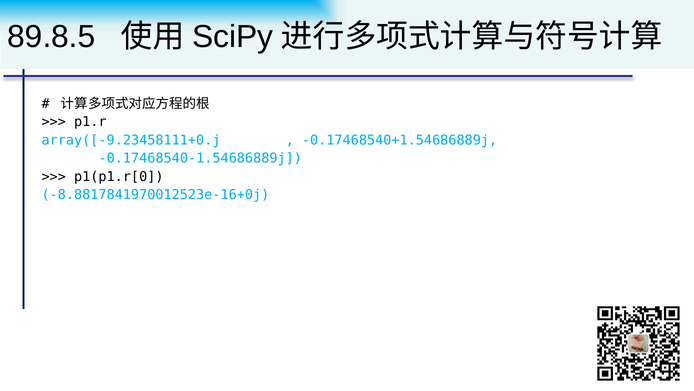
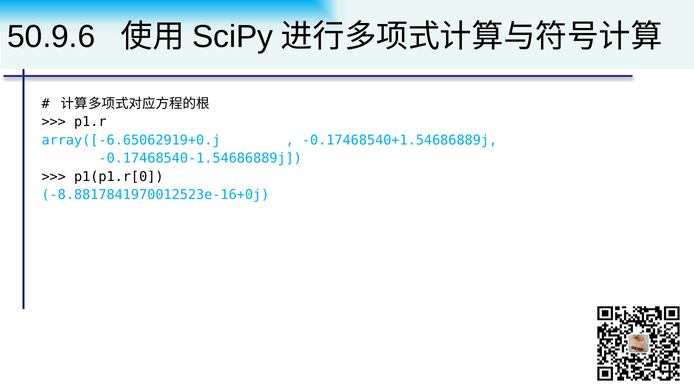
89.8.5: 89.8.5 -> 50.9.6 (51, 37)
array([-9.23458111+0.j: array([-9.23458111+0.j -> array([-6.65062919+0.j (131, 140)
